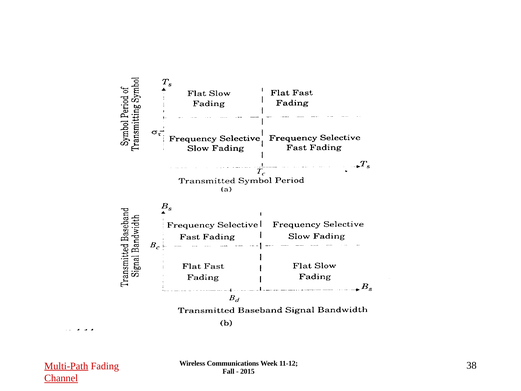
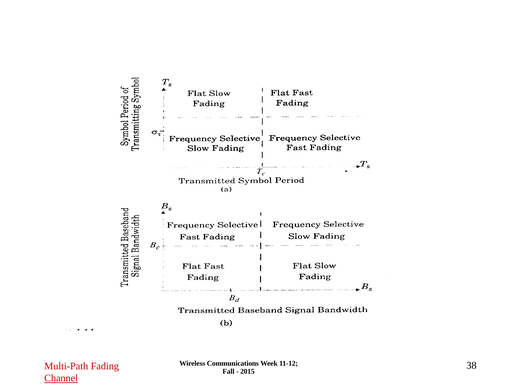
Multi-Path underline: present -> none (66, 366)
